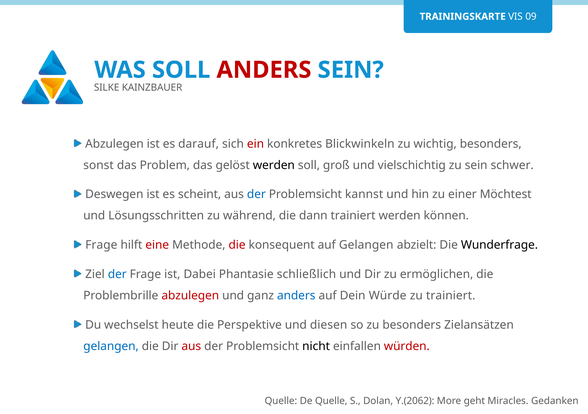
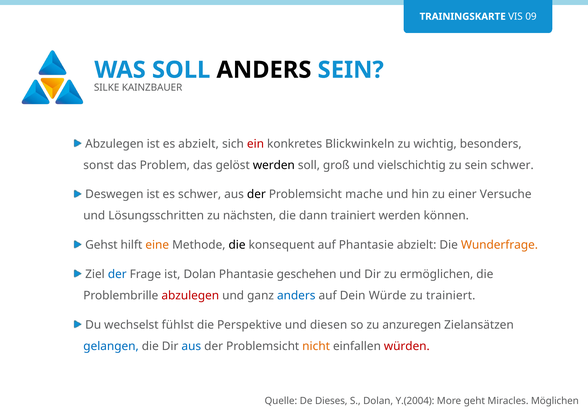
ANDERS colour: red -> black (264, 70)
es darauf: darauf -> abzielt (199, 144)
es scheint: scheint -> schwer (200, 194)
der colour: blue -> black (256, 194)
kannst: kannst -> mache (364, 194)
Möchtest: Möchtest -> Versuche (506, 194)
während: während -> nächsten (250, 216)
Frage: Frage -> Gehst (101, 245)
eine colour: red -> orange (157, 245)
die colour: red -> black (237, 245)
auf Gelangen: Gelangen -> Phantasie (366, 245)
Wunderfrage colour: black -> orange (499, 245)
ist Dabei: Dabei -> Dolan (200, 274)
schließlich: schließlich -> geschehen (307, 274)
heute: heute -> fühlst (178, 325)
zu besonders: besonders -> anzuregen (412, 325)
aus colour: red -> blue (191, 346)
nicht colour: black -> orange (316, 346)
De Quelle: Quelle -> Dieses (331, 401)
Y.(2062: Y.(2062 -> Y.(2004 (415, 401)
Gedanken: Gedanken -> Möglichen (555, 401)
